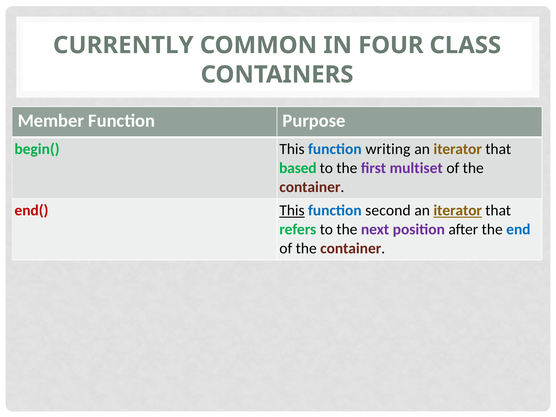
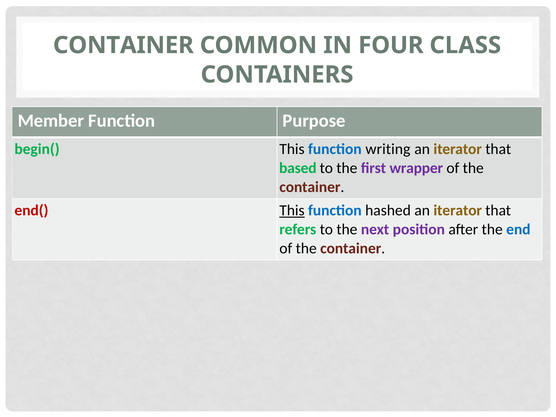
CURRENTLY: CURRENTLY -> CONTAINER (123, 45)
multiset: multiset -> wrapper (416, 168)
second: second -> hashed (388, 211)
iterator underline: present -> none (458, 211)
